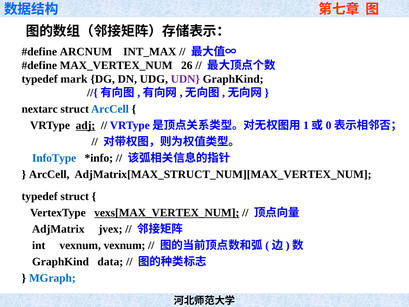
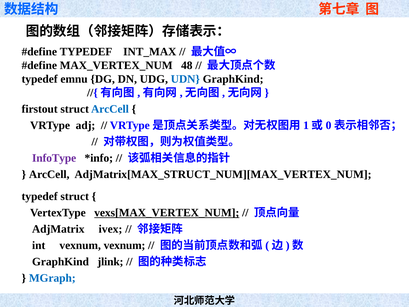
ARCNUM: ARCNUM -> TYPEDEF (86, 52)
26: 26 -> 48 (187, 65)
mark: mark -> emnu (74, 79)
UDN colour: purple -> blue (185, 79)
nextarc: nextarc -> firstout (40, 109)
adj underline: present -> none (85, 125)
InfoType colour: blue -> purple (54, 158)
jvex: jvex -> ivex (111, 229)
data: data -> jlink (110, 262)
